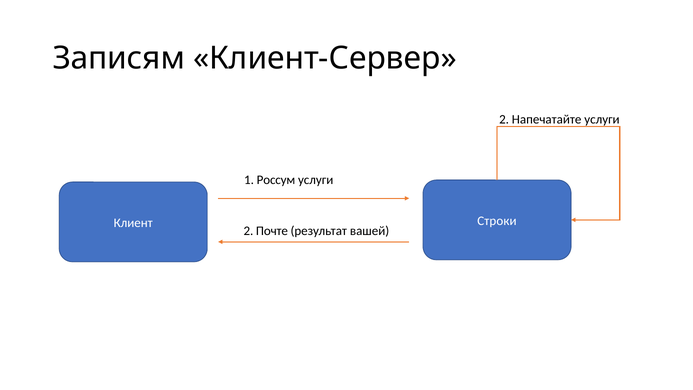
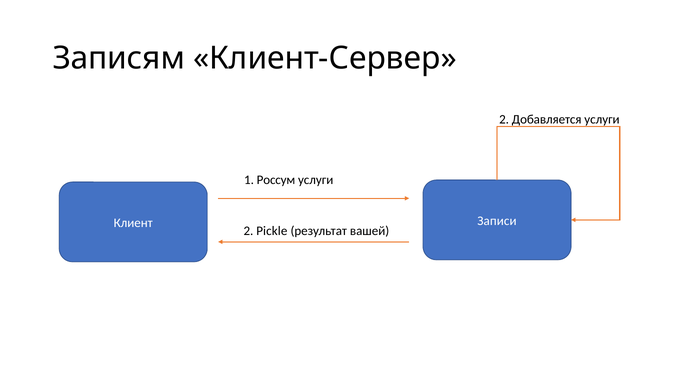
Напечатайте: Напечатайте -> Добавляется (547, 120)
Строки: Строки -> Записи (497, 221)
Почте: Почте -> Pickle (272, 231)
